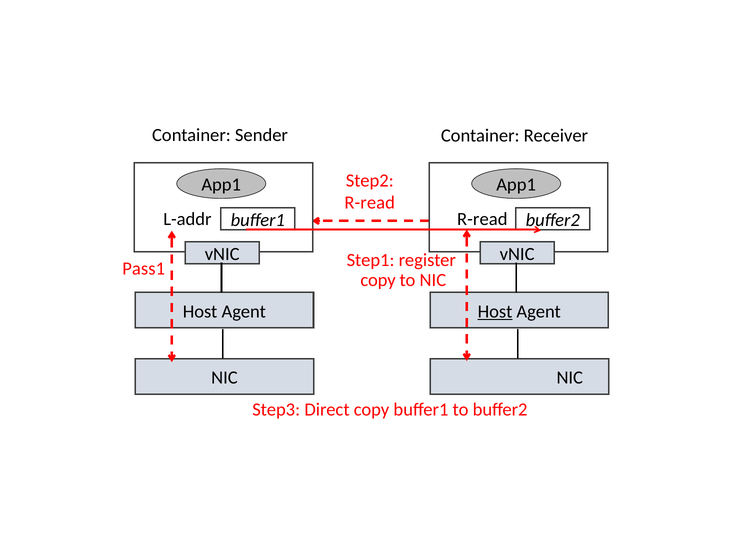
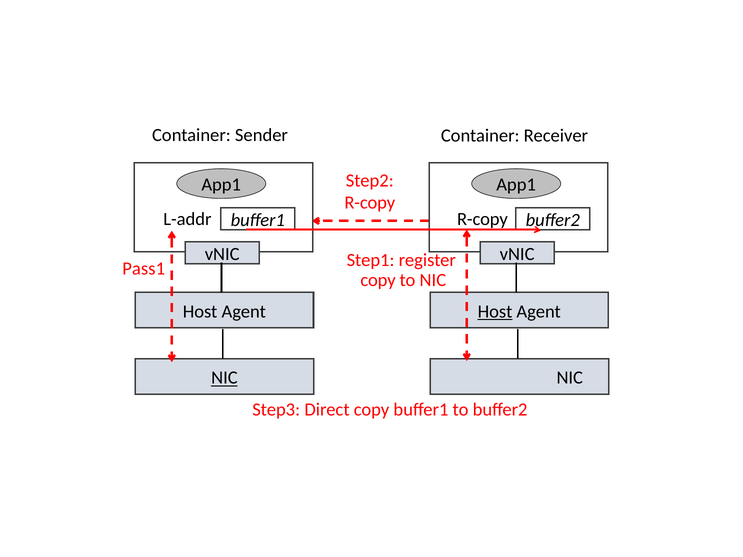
R-read: R-read -> R-copy (370, 203)
R-read: R-read -> R-copy (482, 219)
NIC underline: none -> present (224, 378)
